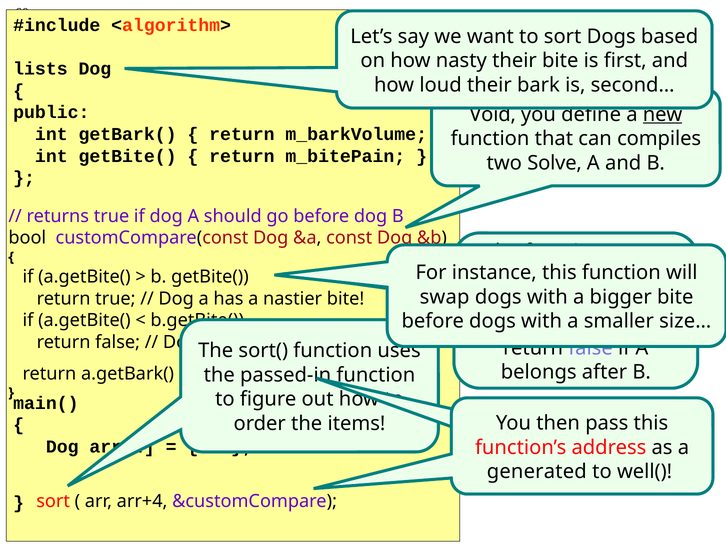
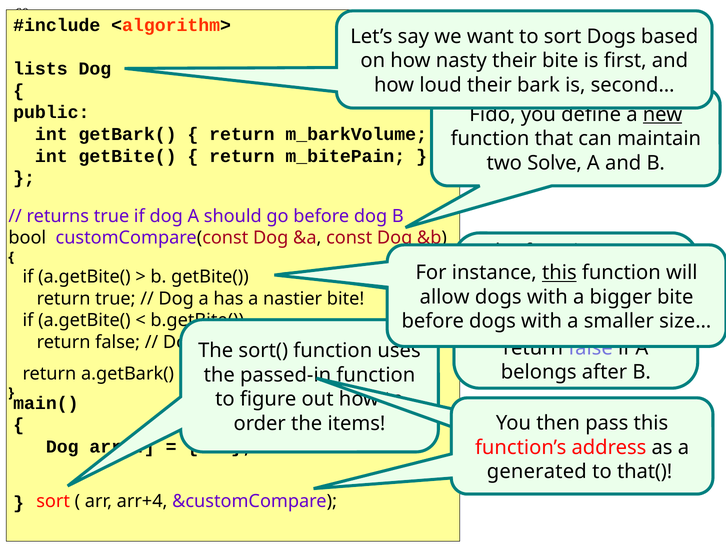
Void: Void -> Fido (492, 114)
compiles: compiles -> maintain (659, 139)
this underline: none -> present (559, 273)
swap: swap -> allow (445, 297)
well(: well( -> that( (645, 471)
